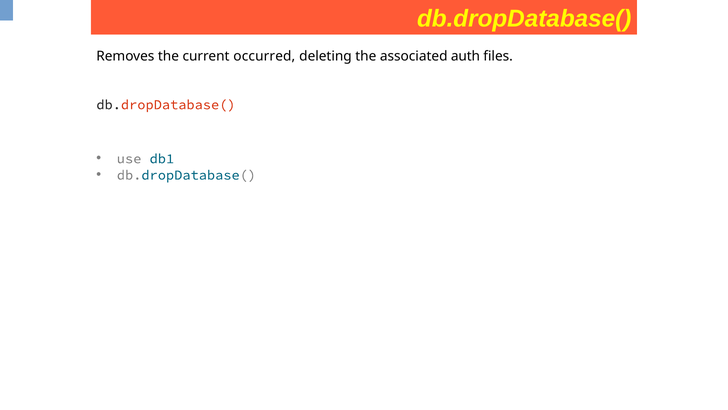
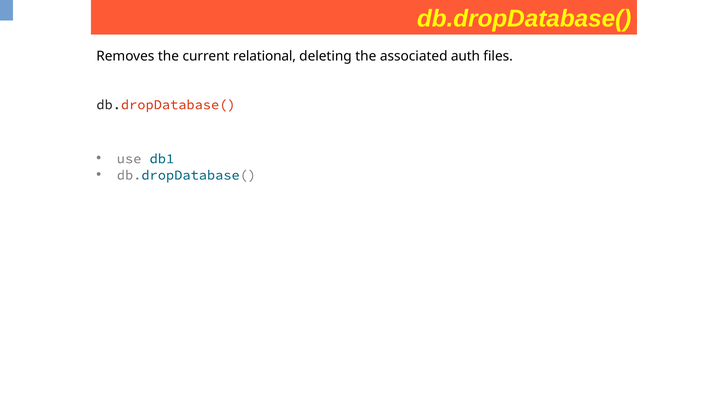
occurred: occurred -> relational (264, 56)
